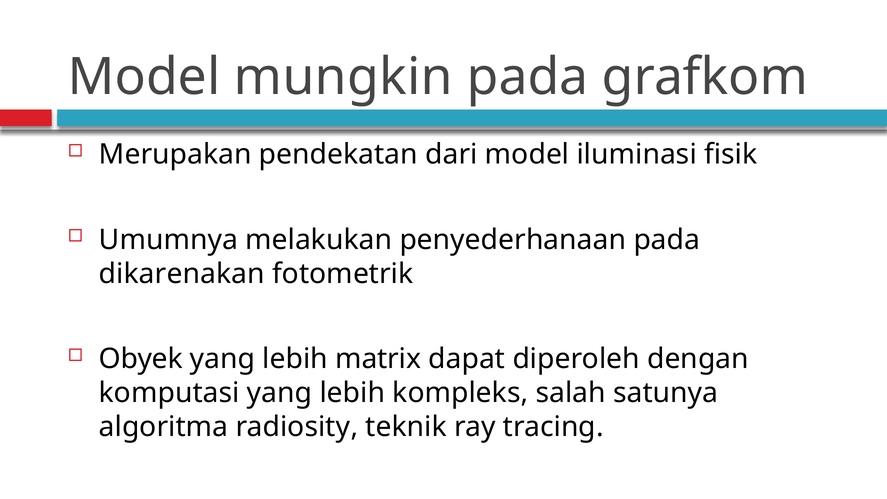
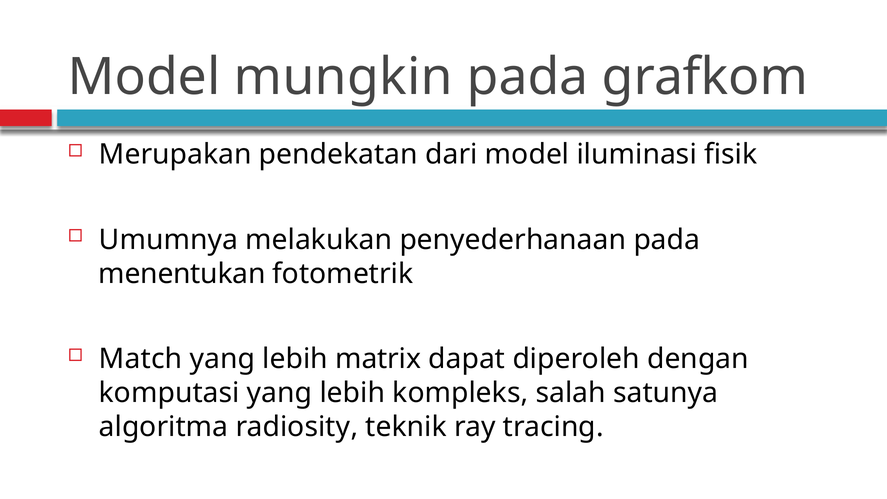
dikarenakan: dikarenakan -> menentukan (182, 274)
Obyek: Obyek -> Match (141, 359)
